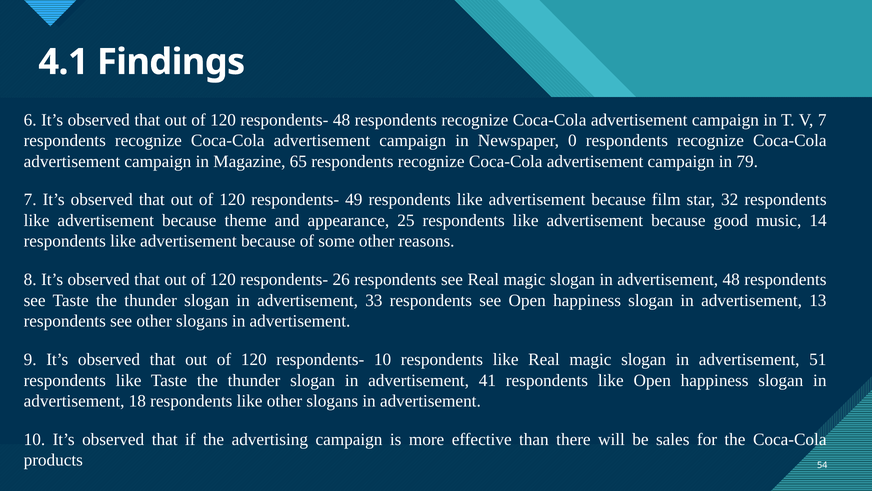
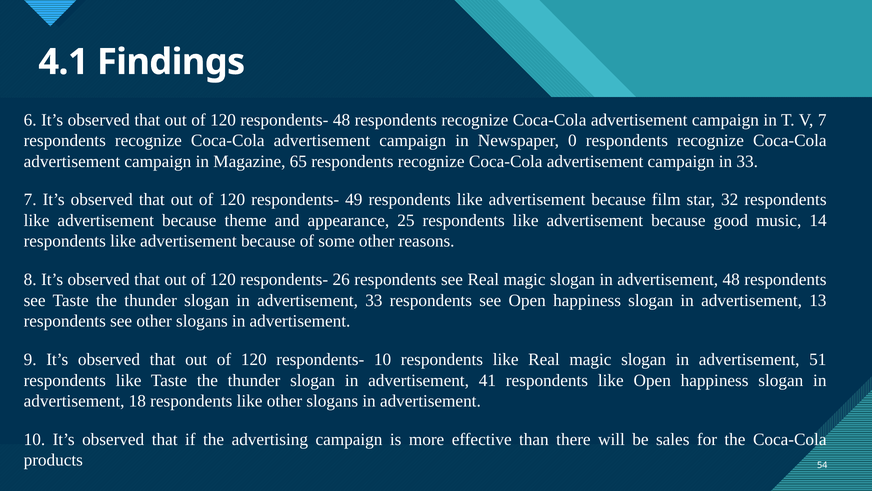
in 79: 79 -> 33 (747, 161)
